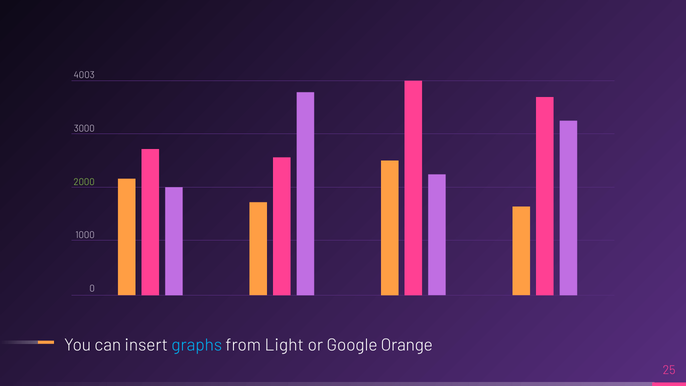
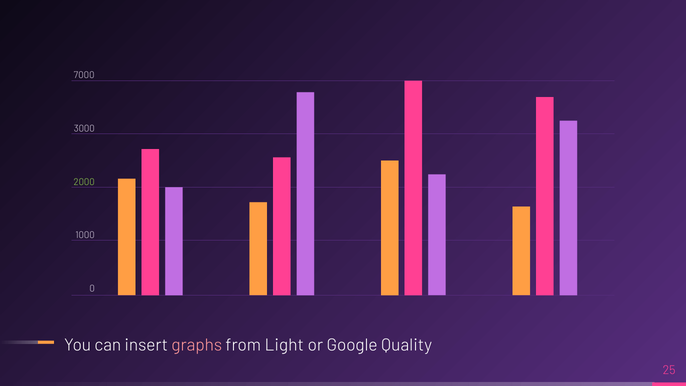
4003: 4003 -> 7000 (84, 75)
graphs colour: light blue -> pink (197, 345)
Orange: Orange -> Quality (407, 345)
